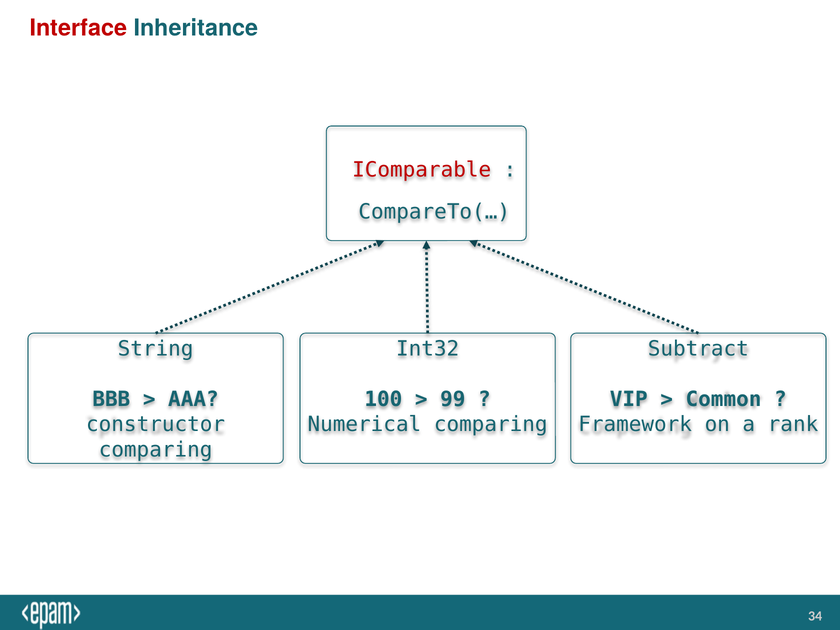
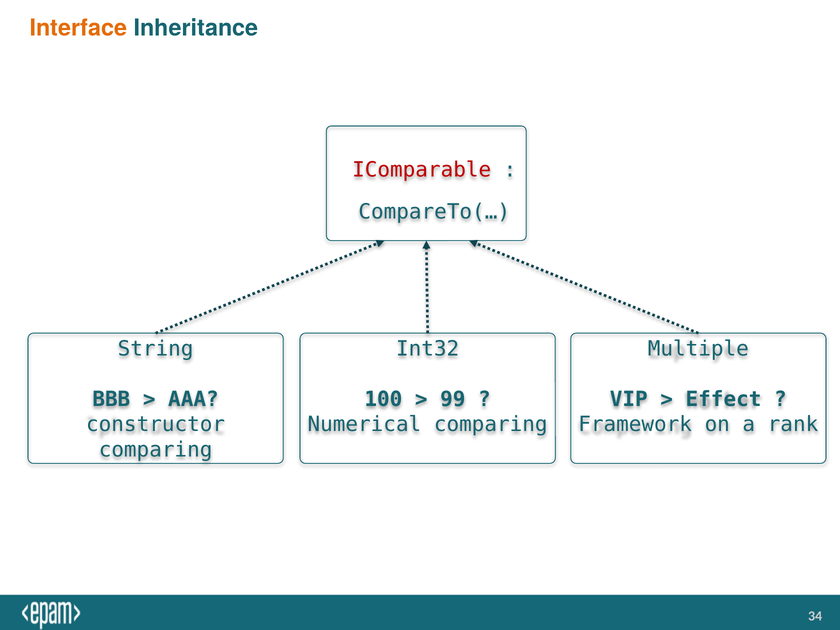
Interface colour: red -> orange (78, 28)
Subtract: Subtract -> Multiple (698, 349)
Common: Common -> Effect (724, 399)
